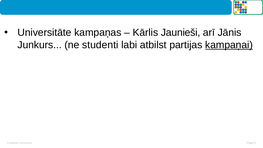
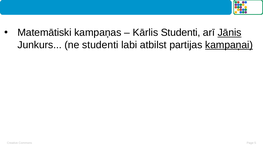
Universitāte: Universitāte -> Matemātiski (45, 33)
Kārlis Jaunieši: Jaunieši -> Studenti (181, 33)
Jānis underline: none -> present (230, 33)
